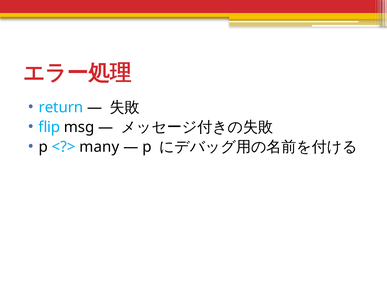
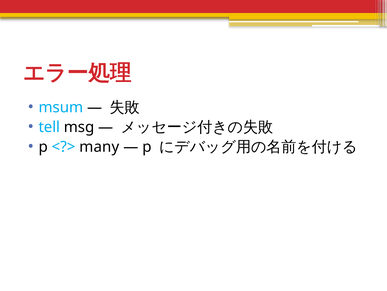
return: return -> msum (61, 107)
flip: flip -> tell (49, 127)
